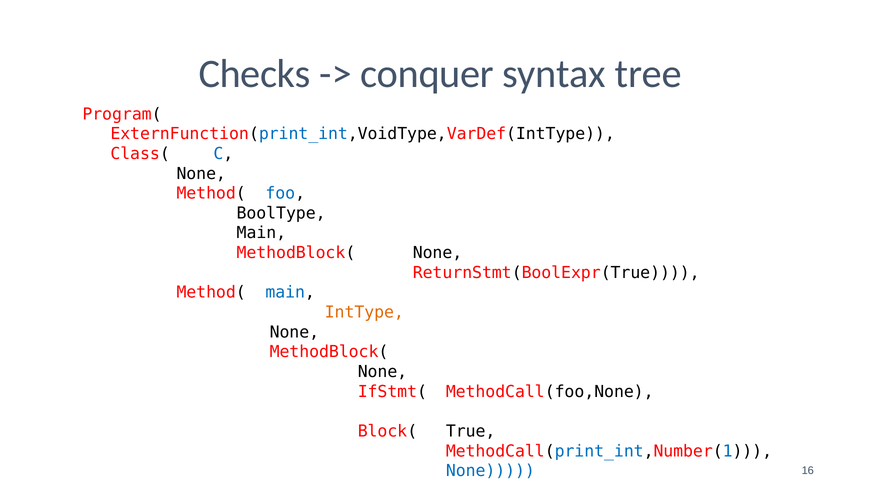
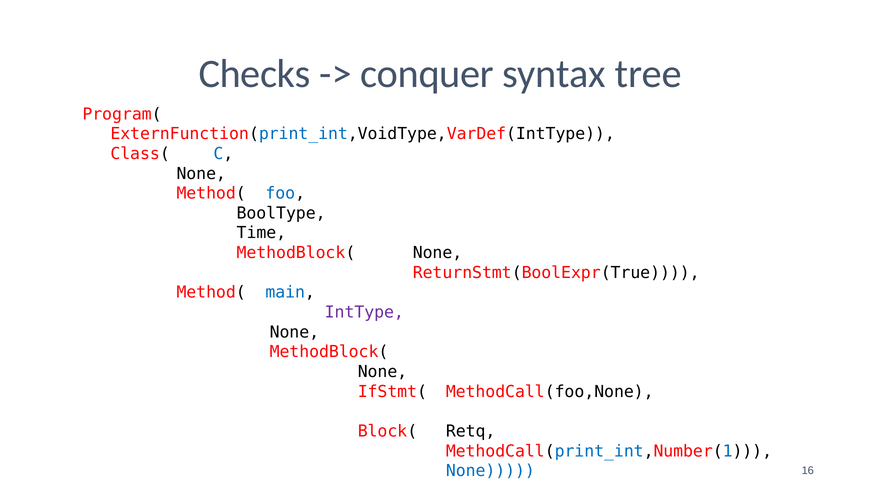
Main: Main -> Time (261, 233)
IntType colour: orange -> purple (364, 312)
True: True -> Retq (471, 431)
